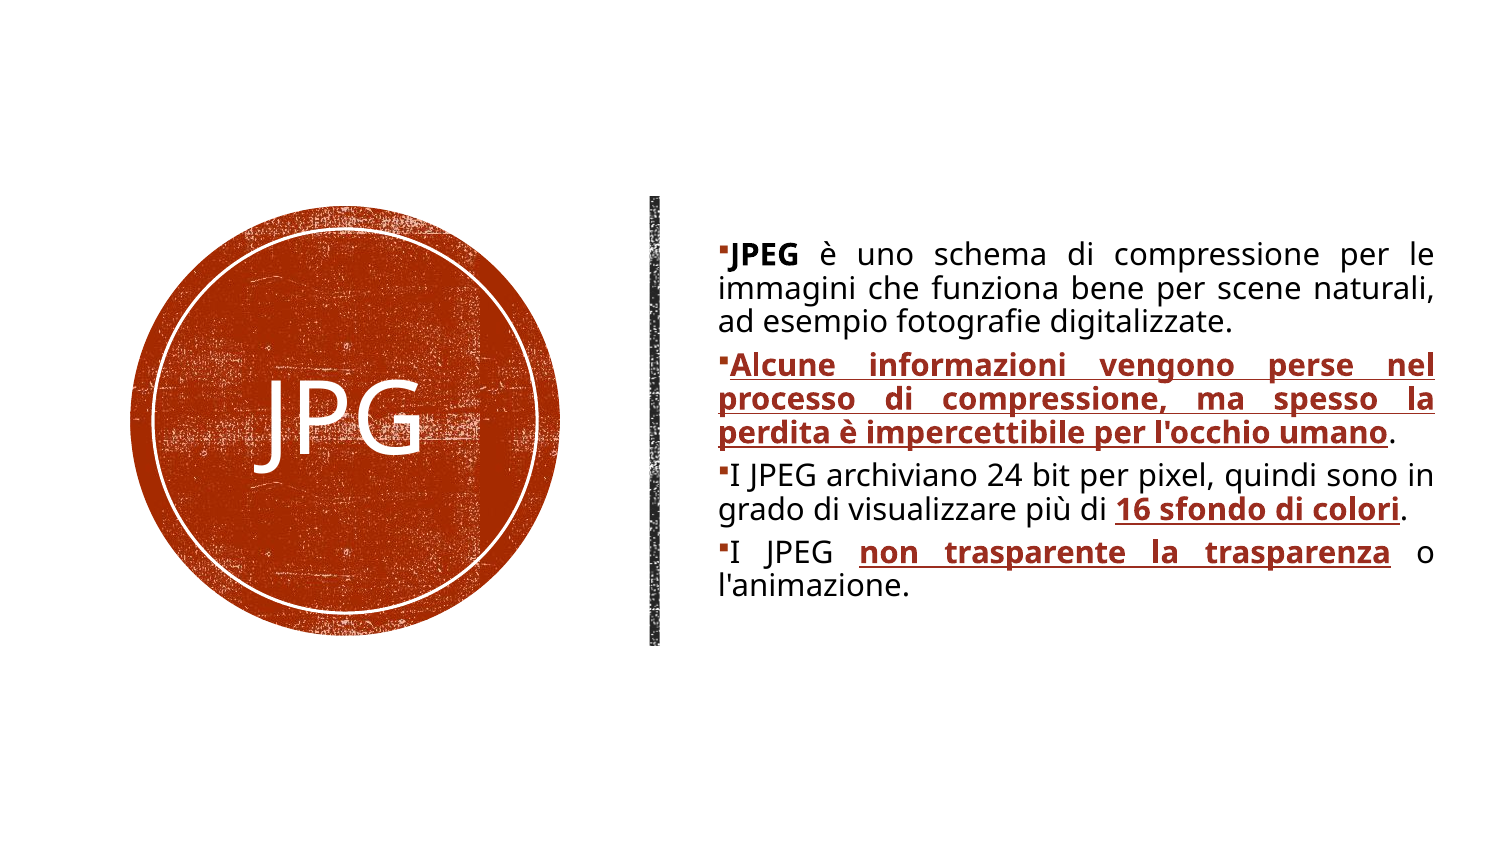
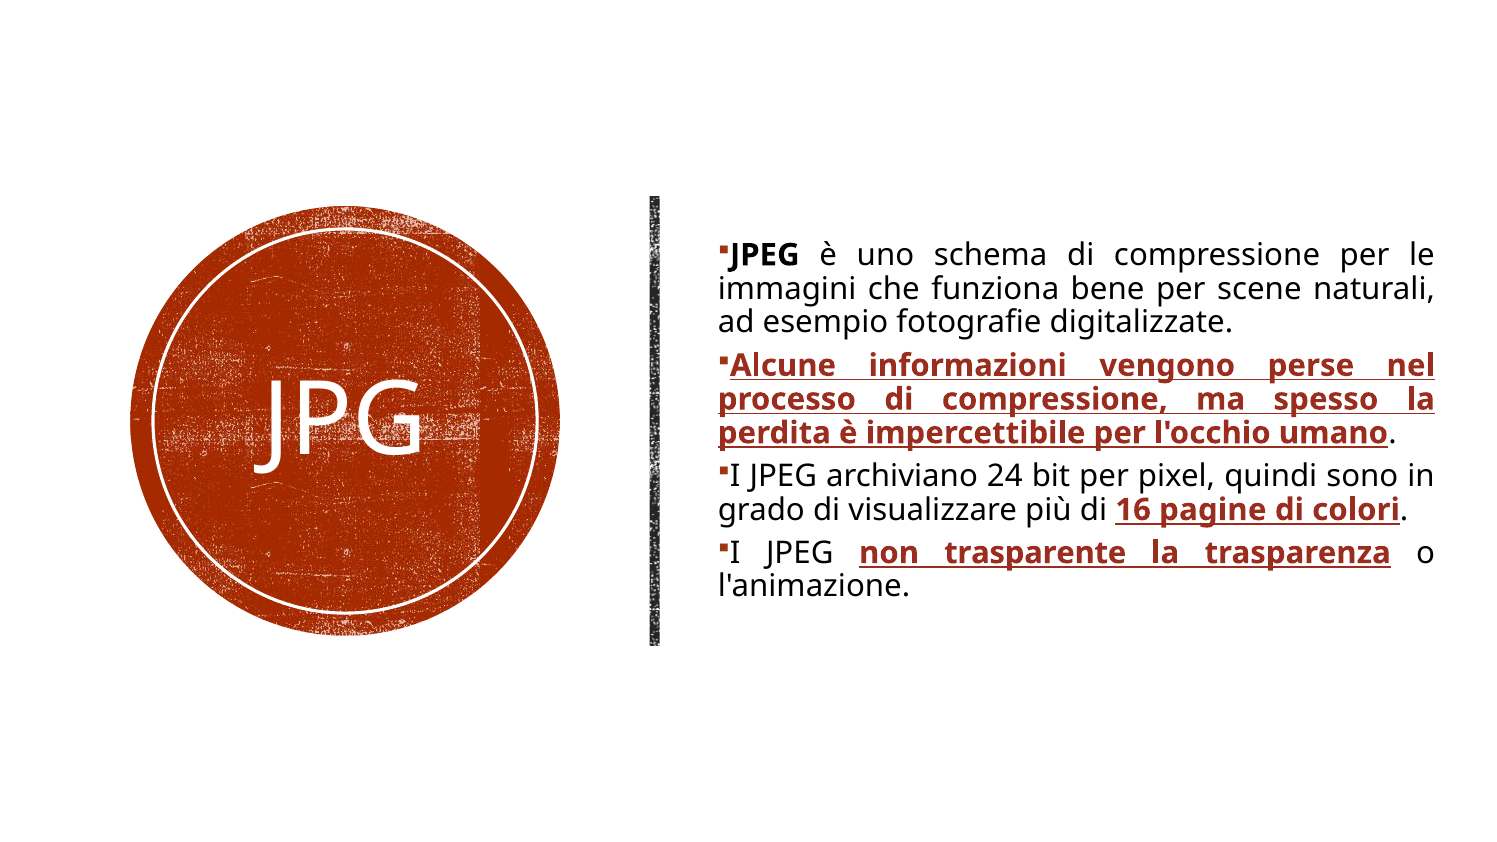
sfondo: sfondo -> pagine (1213, 510)
